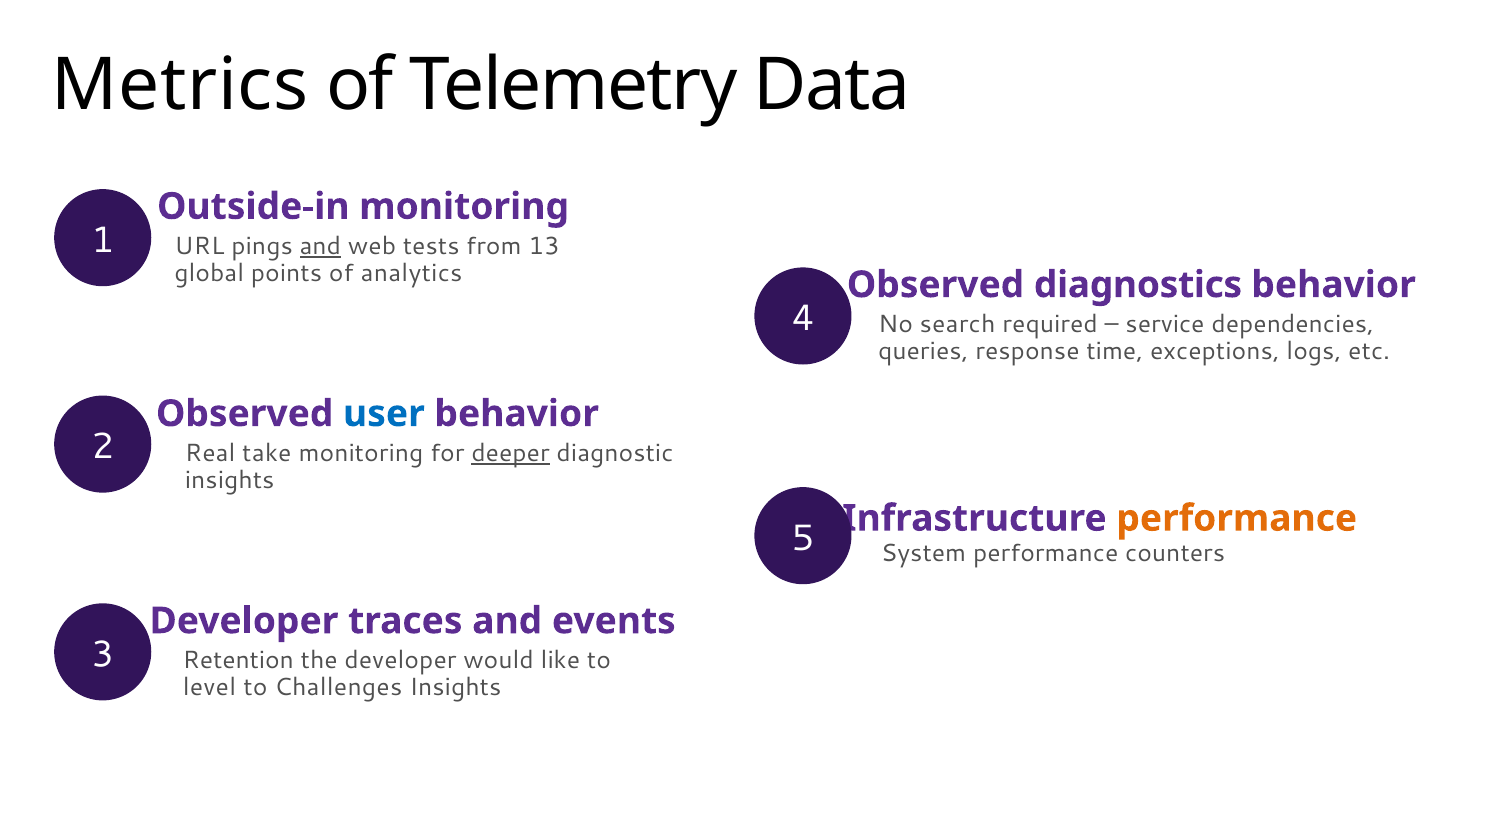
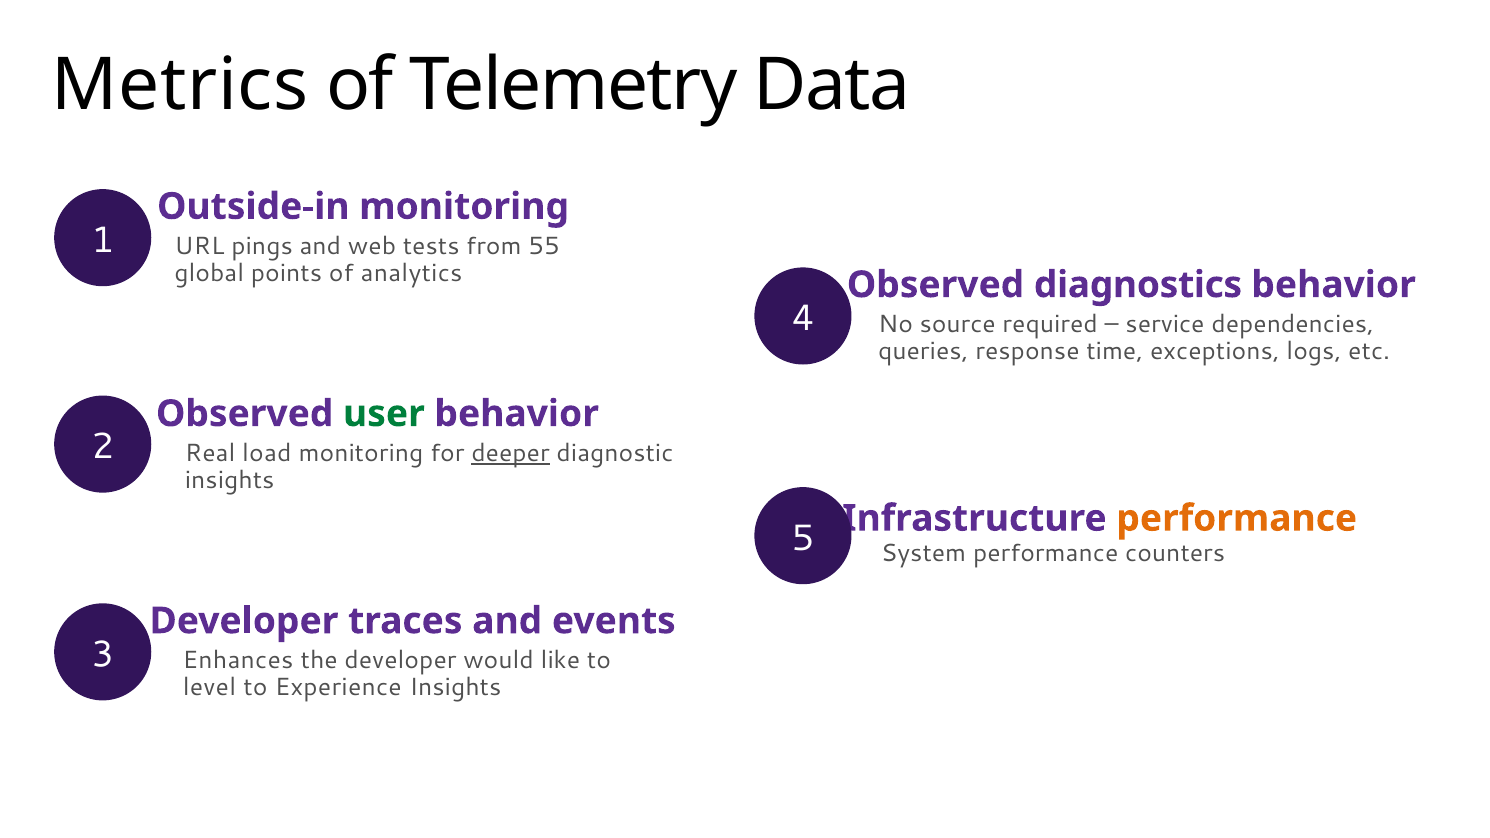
and underline: present -> none (320, 246)
13: 13 -> 55 (544, 246)
search: search -> source (958, 325)
user colour: blue -> green (384, 414)
take: take -> load (267, 454)
Retention: Retention -> Enhances (238, 661)
Challenges: Challenges -> Experience (338, 687)
